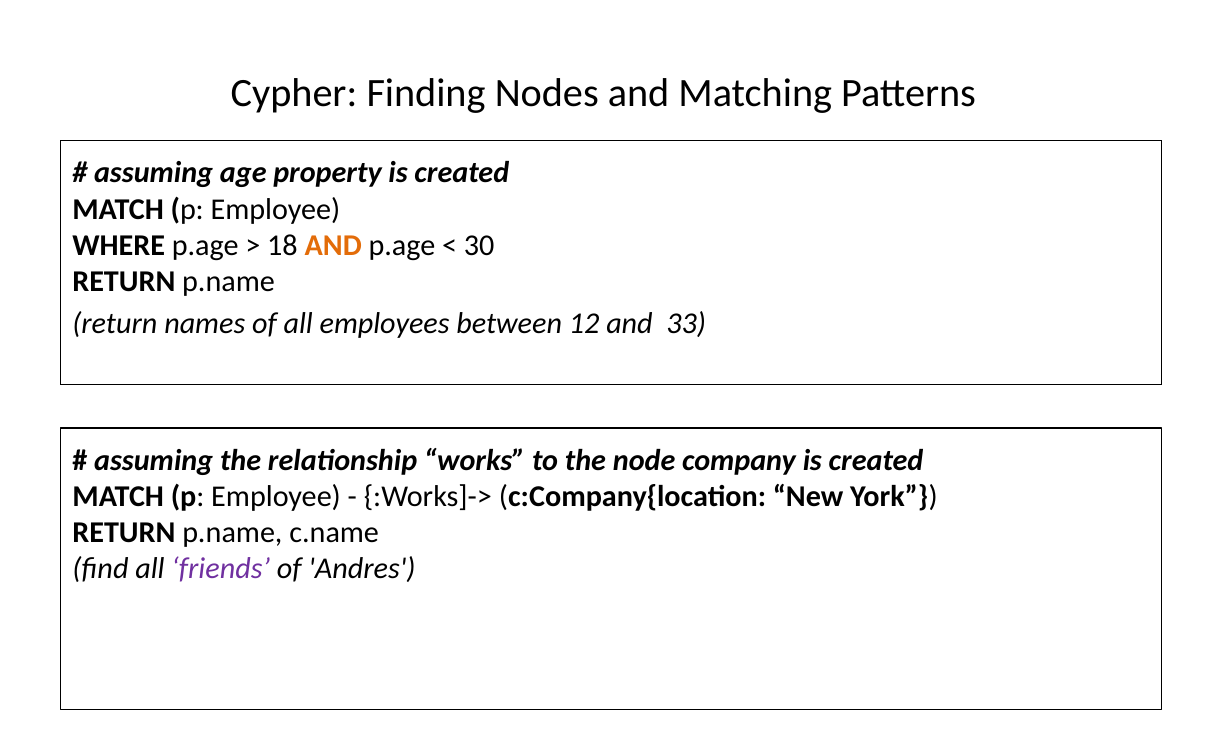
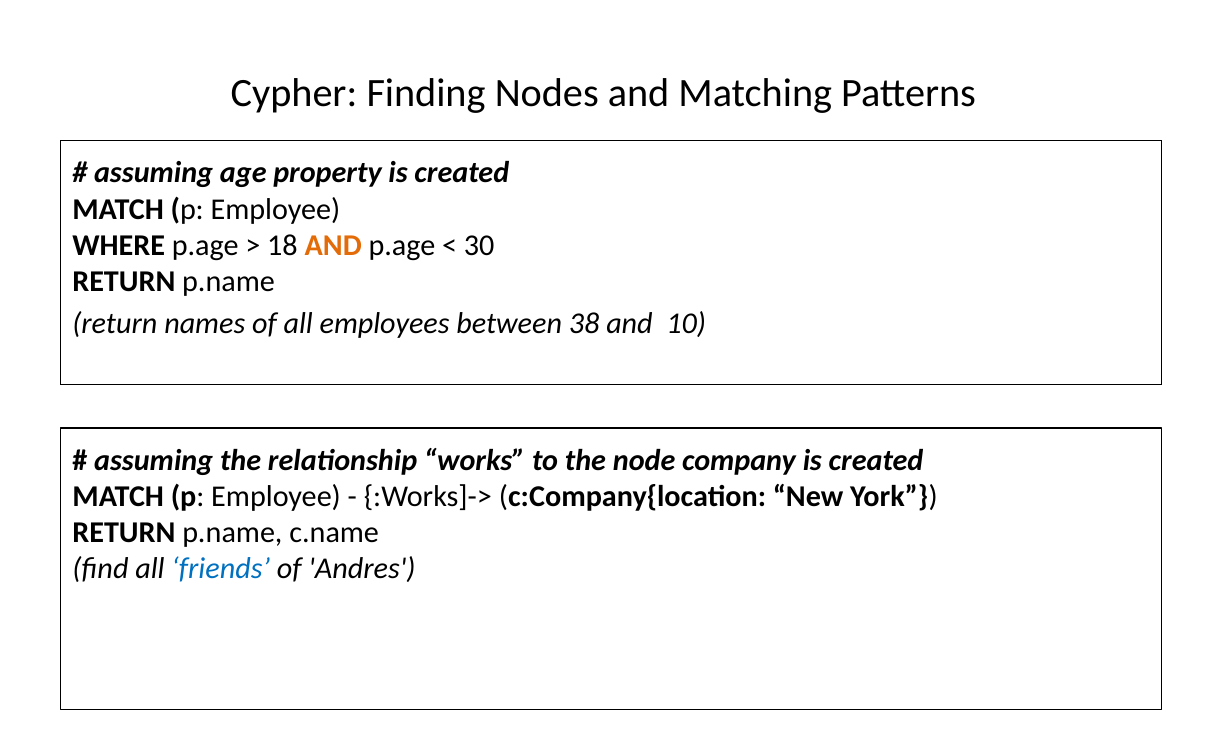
12: 12 -> 38 (584, 323)
33: 33 -> 10 (686, 323)
friends colour: purple -> blue (221, 569)
